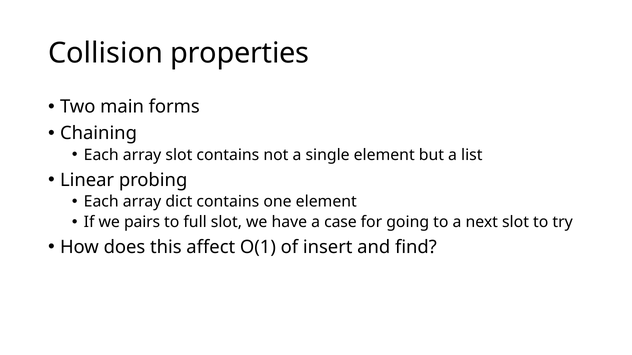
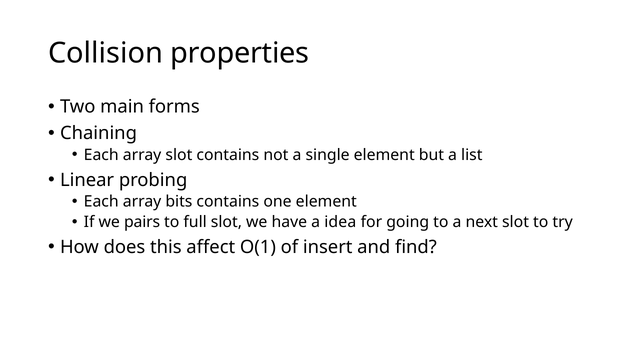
dict: dict -> bits (179, 202)
case: case -> idea (340, 222)
